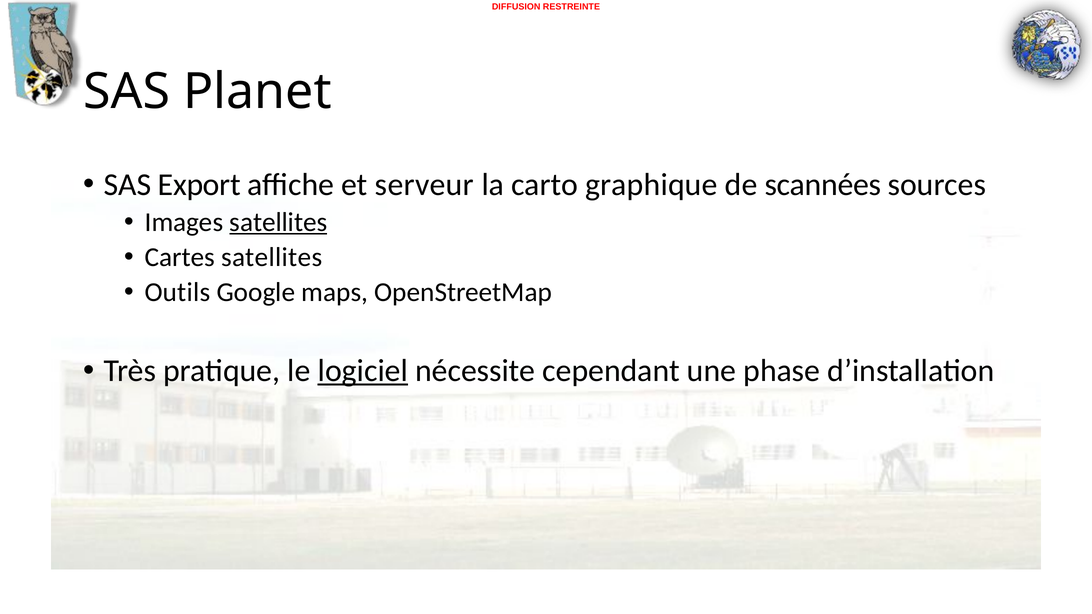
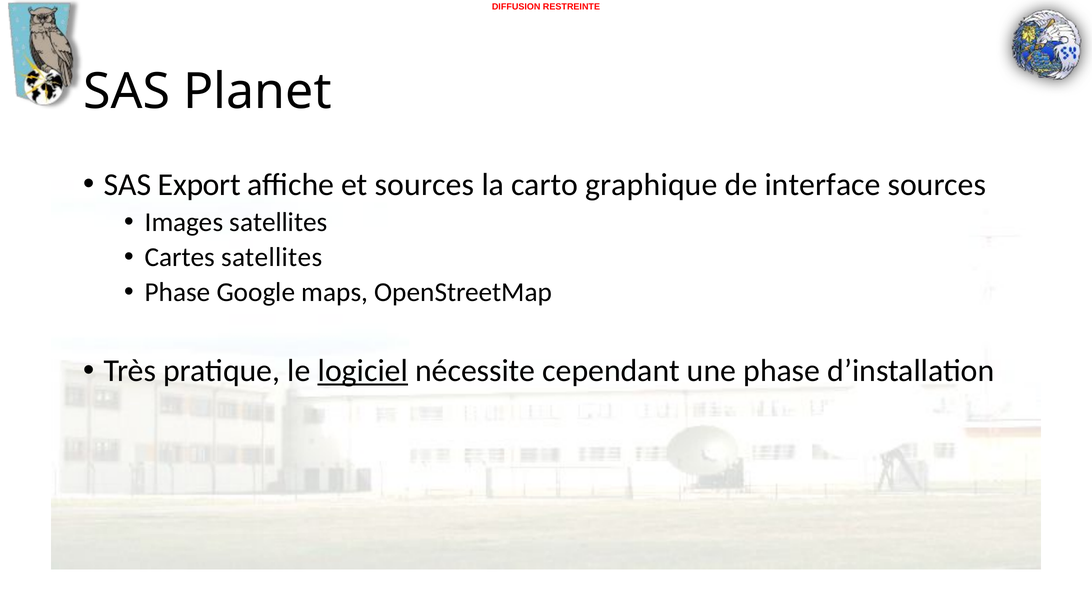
et serveur: serveur -> sources (425, 185)
scannées: scannées -> interface (823, 185)
satellites underline: present -> none (278, 222)
Outils: Outils -> Phase (178, 293)
